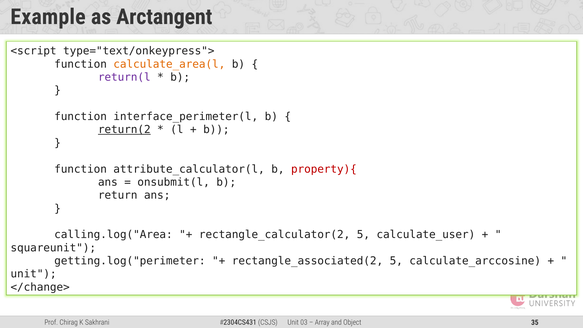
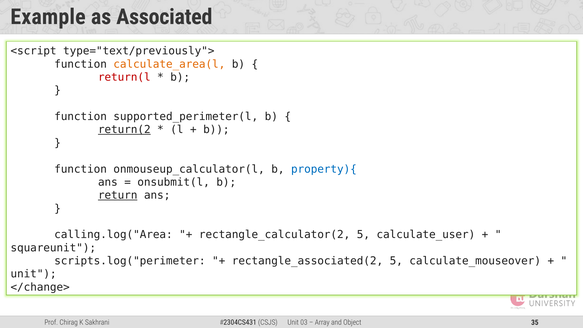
Arctangent: Arctangent -> Associated (164, 17)
type="text/onkeypress">: type="text/onkeypress"> -> type="text/previously"> (139, 51)
return(l colour: purple -> red (124, 77)
interface_perimeter(l: interface_perimeter(l -> supported_perimeter(l (186, 117)
attribute_calculator(l: attribute_calculator(l -> onmouseup_calculator(l (189, 169)
property){ colour: red -> blue (324, 169)
return underline: none -> present (118, 195)
getting.log("perimeter: getting.log("perimeter -> scripts.log("perimeter (130, 261)
calculate_arccosine: calculate_arccosine -> calculate_mouseover (475, 261)
